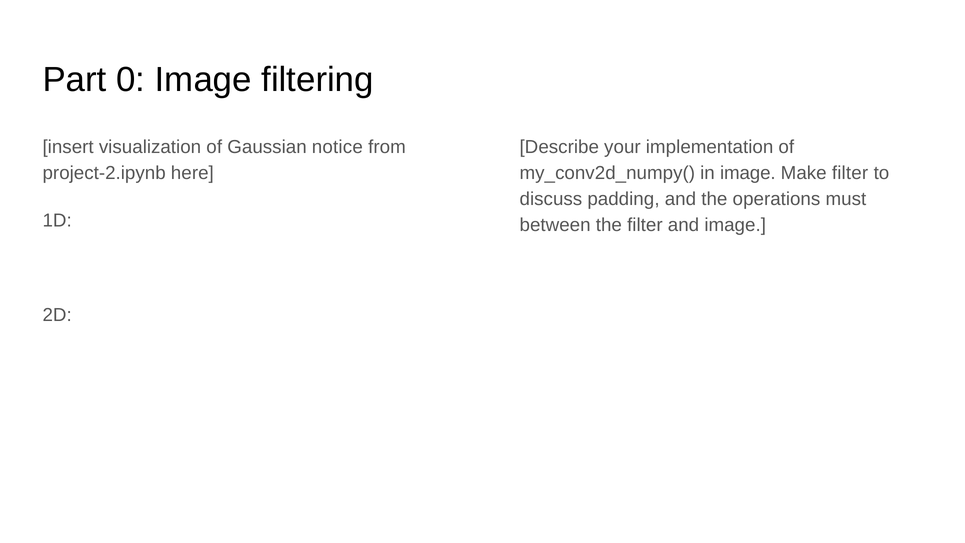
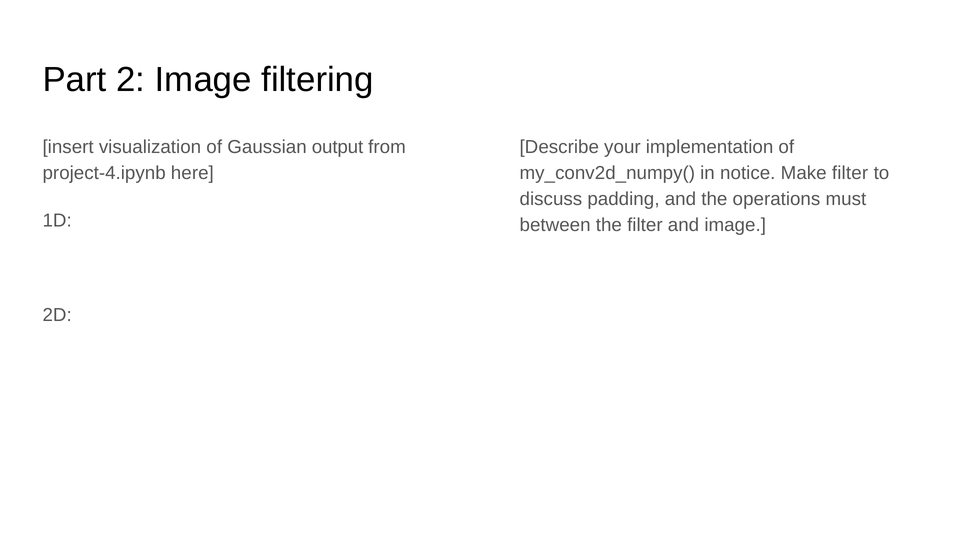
0: 0 -> 2 (131, 80)
notice: notice -> output (338, 147)
project-2.ipynb: project-2.ipynb -> project-4.ipynb (104, 173)
in image: image -> notice (748, 173)
